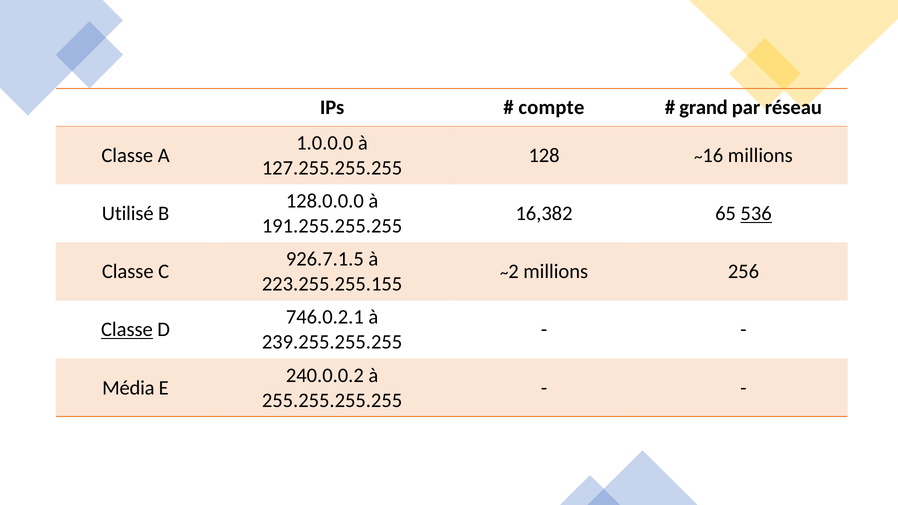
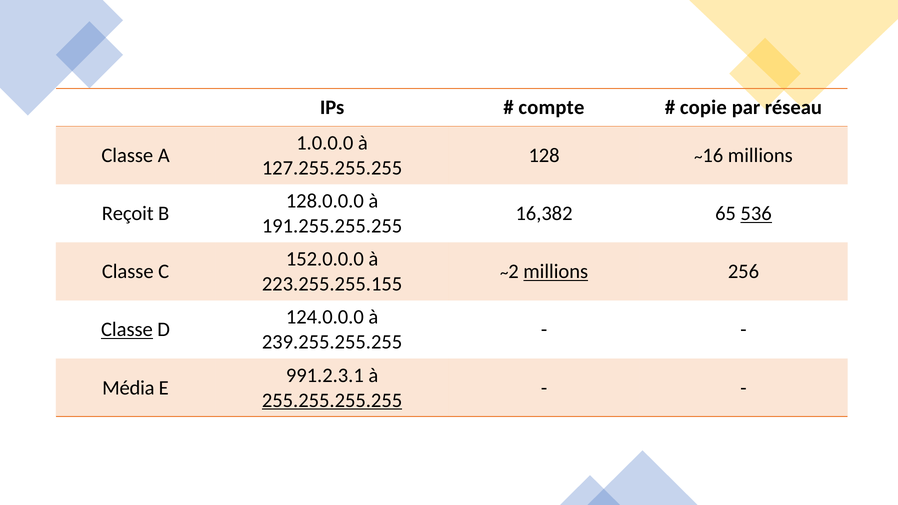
grand: grand -> copie (703, 108)
Utilisé: Utilisé -> Reçoit (128, 214)
926.7.1.5: 926.7.1.5 -> 152.0.0.0 (325, 259)
millions underline: none -> present (556, 272)
746.0.2.1: 746.0.2.1 -> 124.0.0.0 (325, 317)
240.0.0.2: 240.0.0.2 -> 991.2.3.1 (325, 375)
255.255.255.255 underline: none -> present (332, 400)
